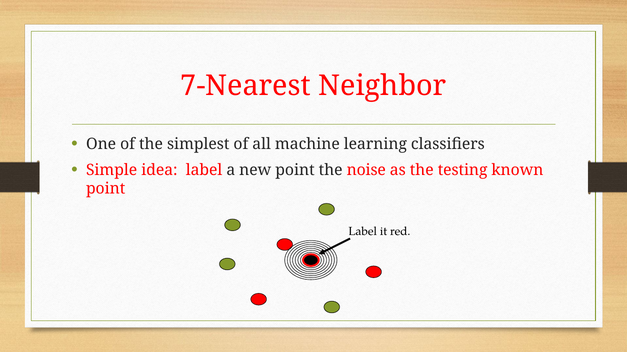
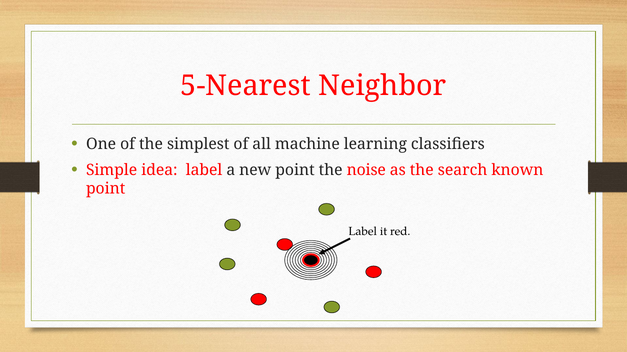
7-Nearest: 7-Nearest -> 5-Nearest (246, 86)
testing: testing -> search (463, 170)
